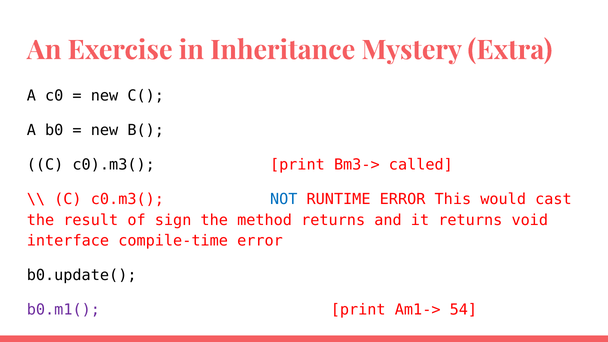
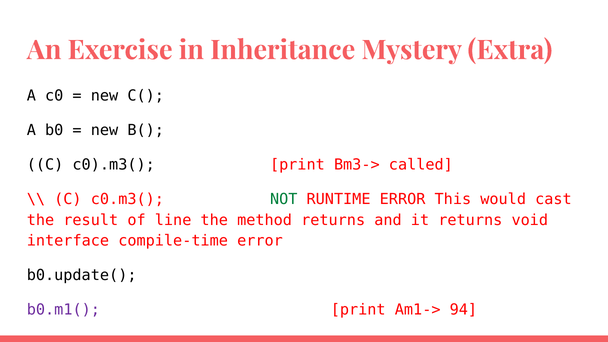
NOT colour: blue -> green (284, 199)
sign: sign -> line (173, 220)
54: 54 -> 94 (463, 310)
